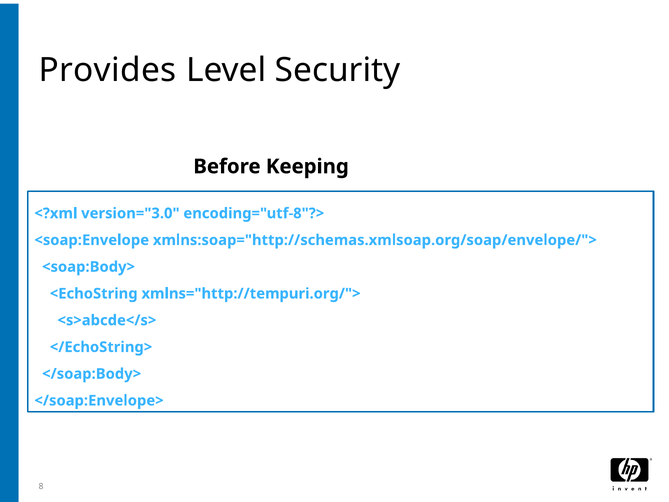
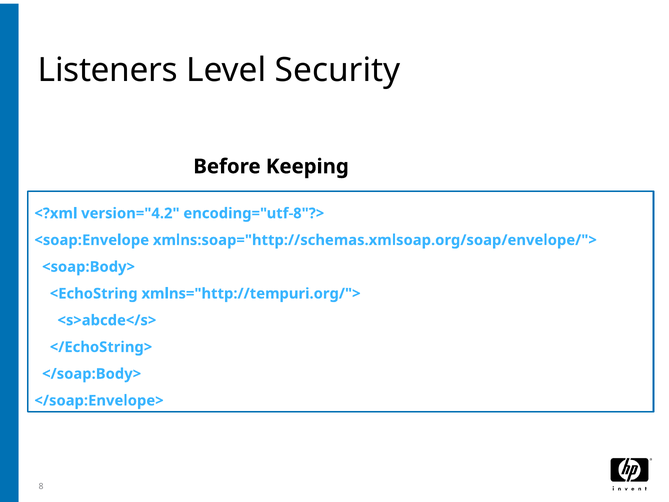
Provides: Provides -> Listeners (108, 70)
version="3.0: version="3.0 -> version="4.2 (130, 213)
